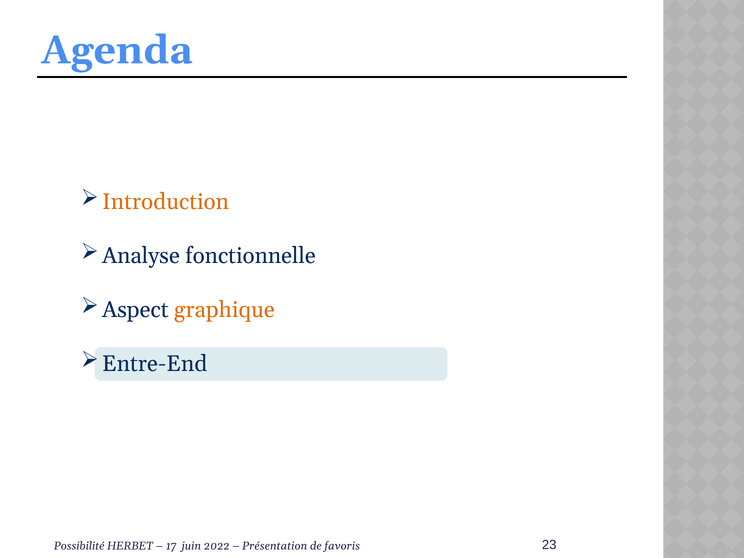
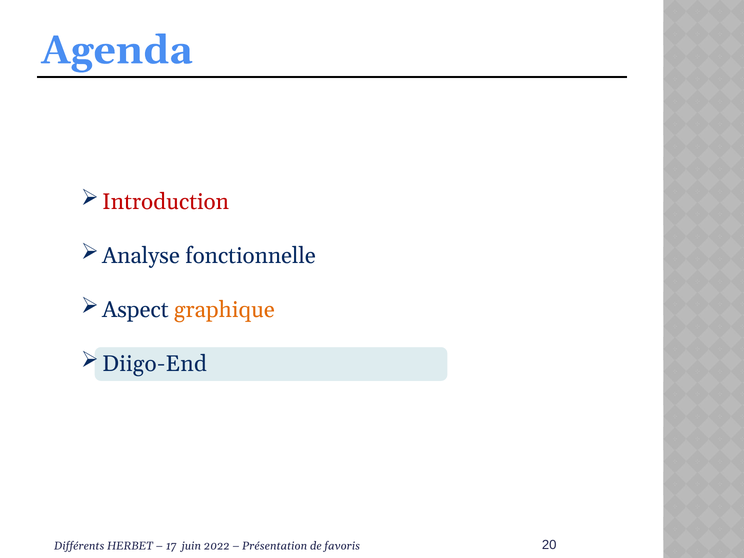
Introduction colour: orange -> red (166, 202)
Entre-End: Entre-End -> Diigo-End (155, 364)
Possibilité: Possibilité -> Différents (79, 546)
23: 23 -> 20 (549, 545)
